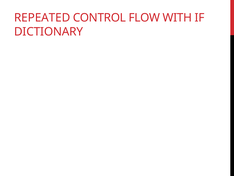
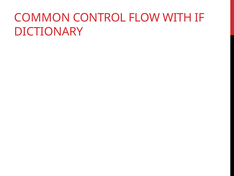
REPEATED: REPEATED -> COMMON (42, 18)
